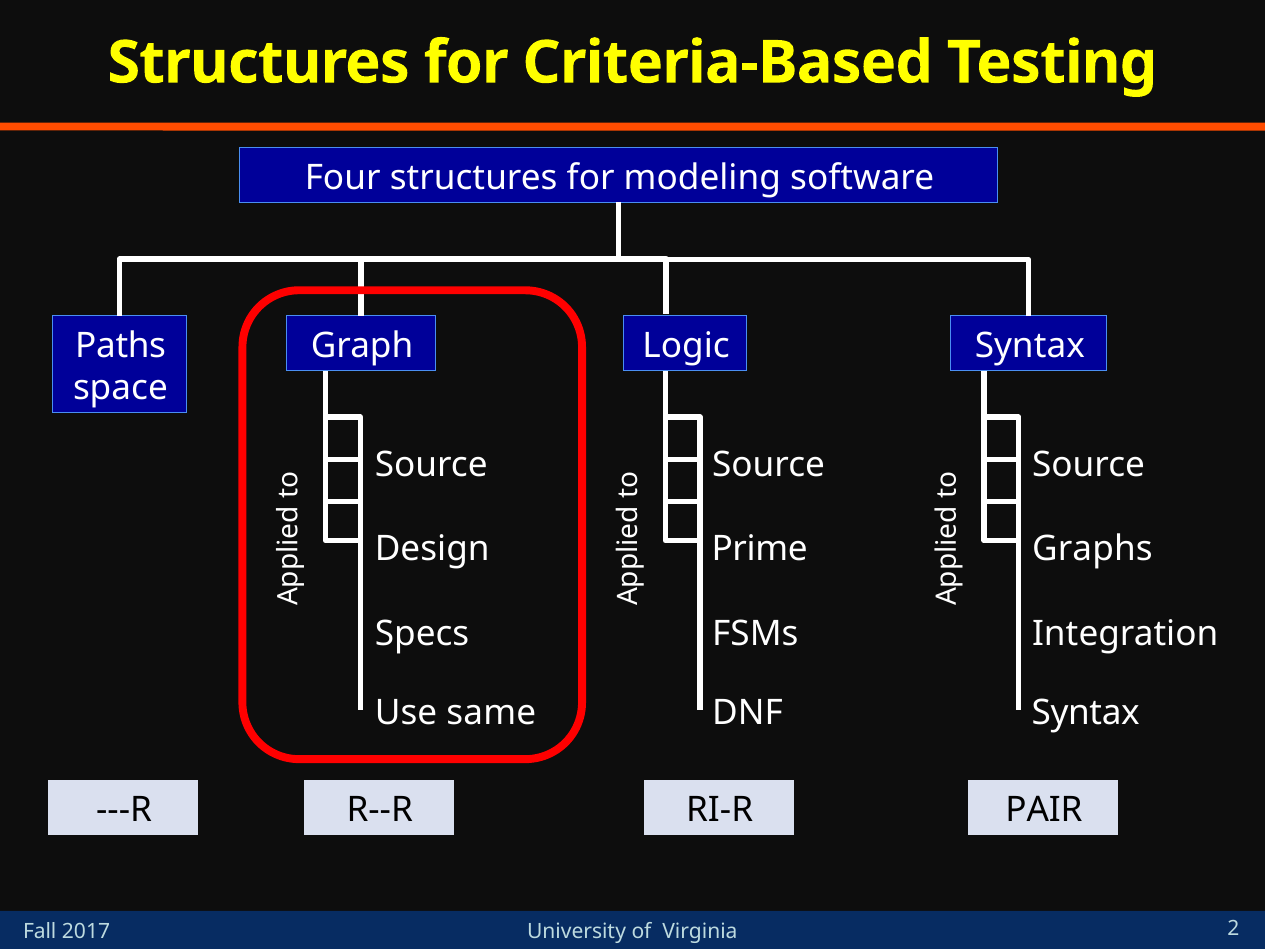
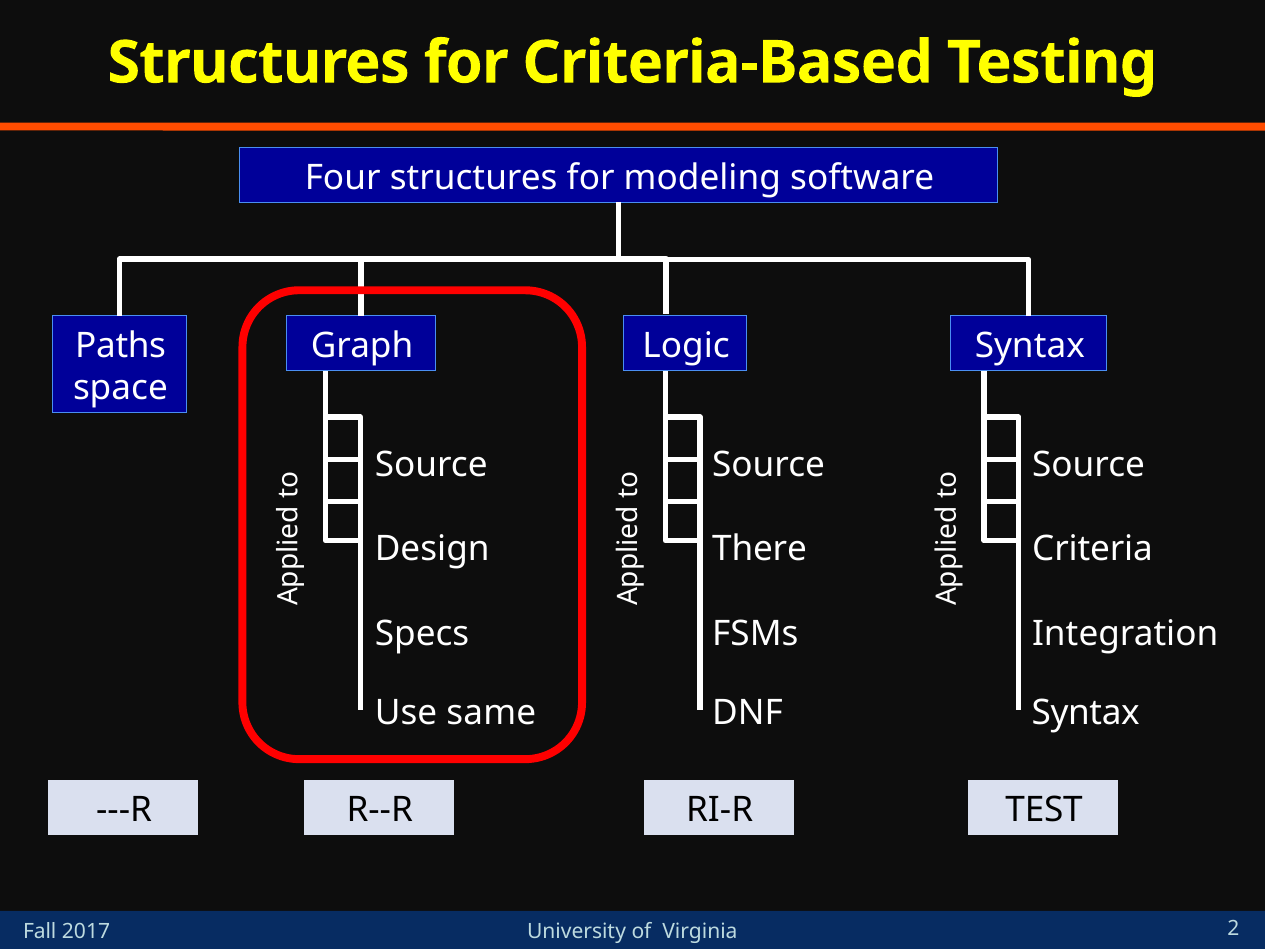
Prime: Prime -> There (760, 549)
Graphs: Graphs -> Criteria (1093, 549)
PAIR: PAIR -> TEST (1044, 810)
